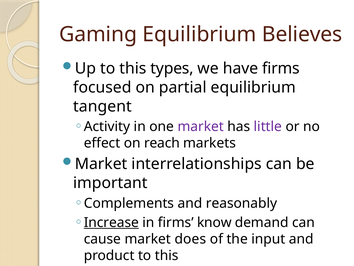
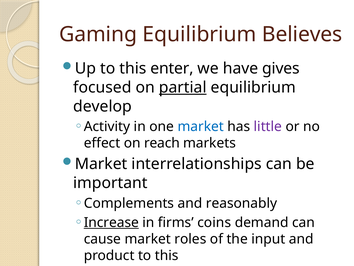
types: types -> enter (172, 68)
have firms: firms -> gives (281, 68)
partial underline: none -> present (183, 87)
tangent: tangent -> develop (103, 106)
market colour: purple -> blue (201, 126)
know: know -> coins (214, 222)
does: does -> roles (190, 239)
